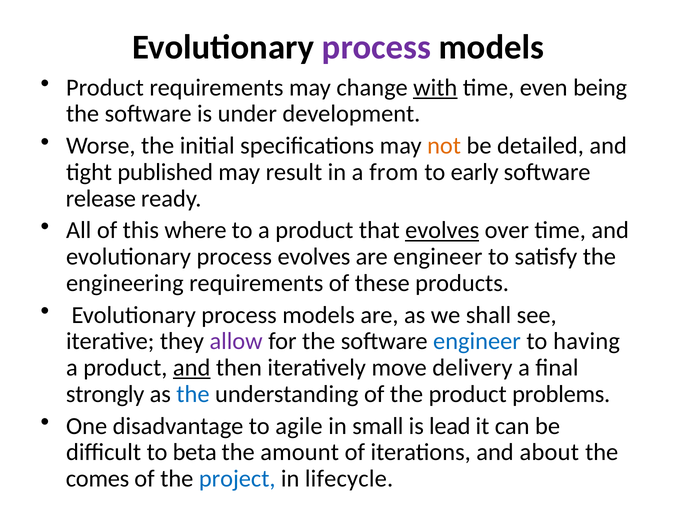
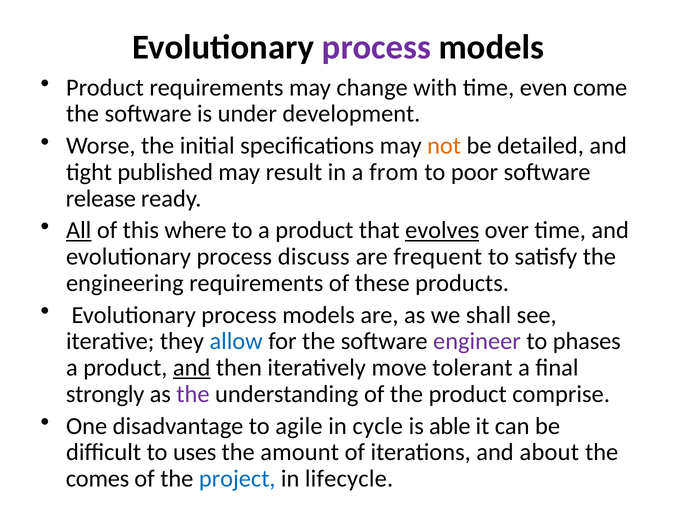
with underline: present -> none (435, 87)
being: being -> come (600, 87)
early: early -> poor (475, 172)
All underline: none -> present (79, 230)
process evolves: evolves -> discuss (314, 257)
are engineer: engineer -> frequent (438, 257)
allow colour: purple -> blue (236, 341)
engineer colour: blue -> purple (477, 341)
having: having -> phases (587, 341)
delivery: delivery -> tolerant (472, 368)
the colour: blue -> purple (193, 394)
problems: problems -> comprise (561, 394)
small: small -> cycle (378, 426)
lead: lead -> able (450, 426)
beta: beta -> uses (195, 452)
